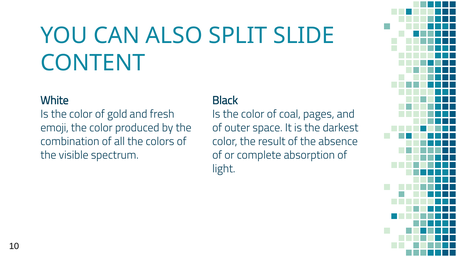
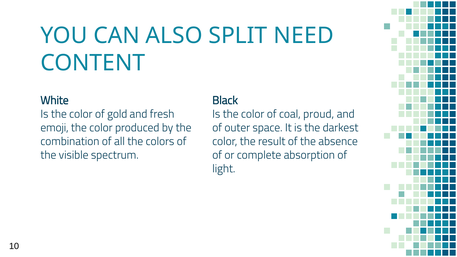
SLIDE: SLIDE -> NEED (304, 36)
pages: pages -> proud (319, 114)
